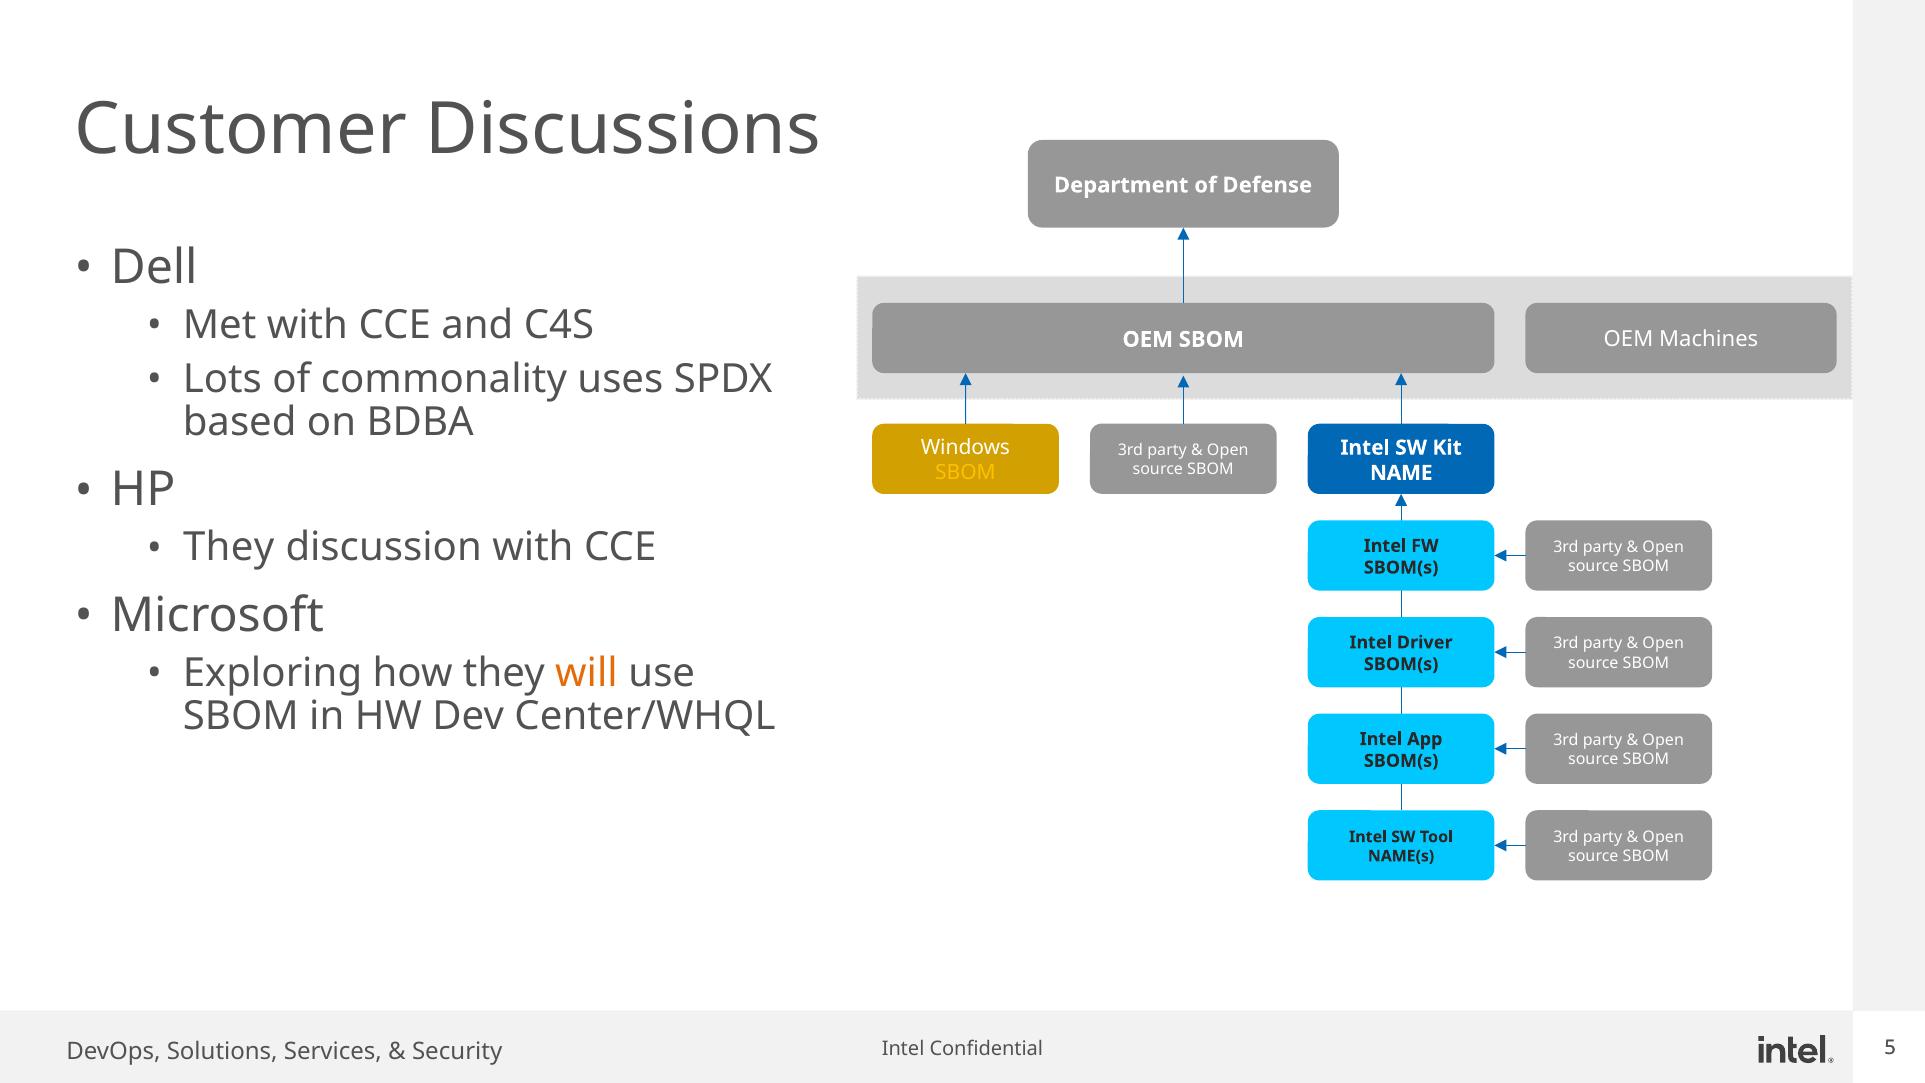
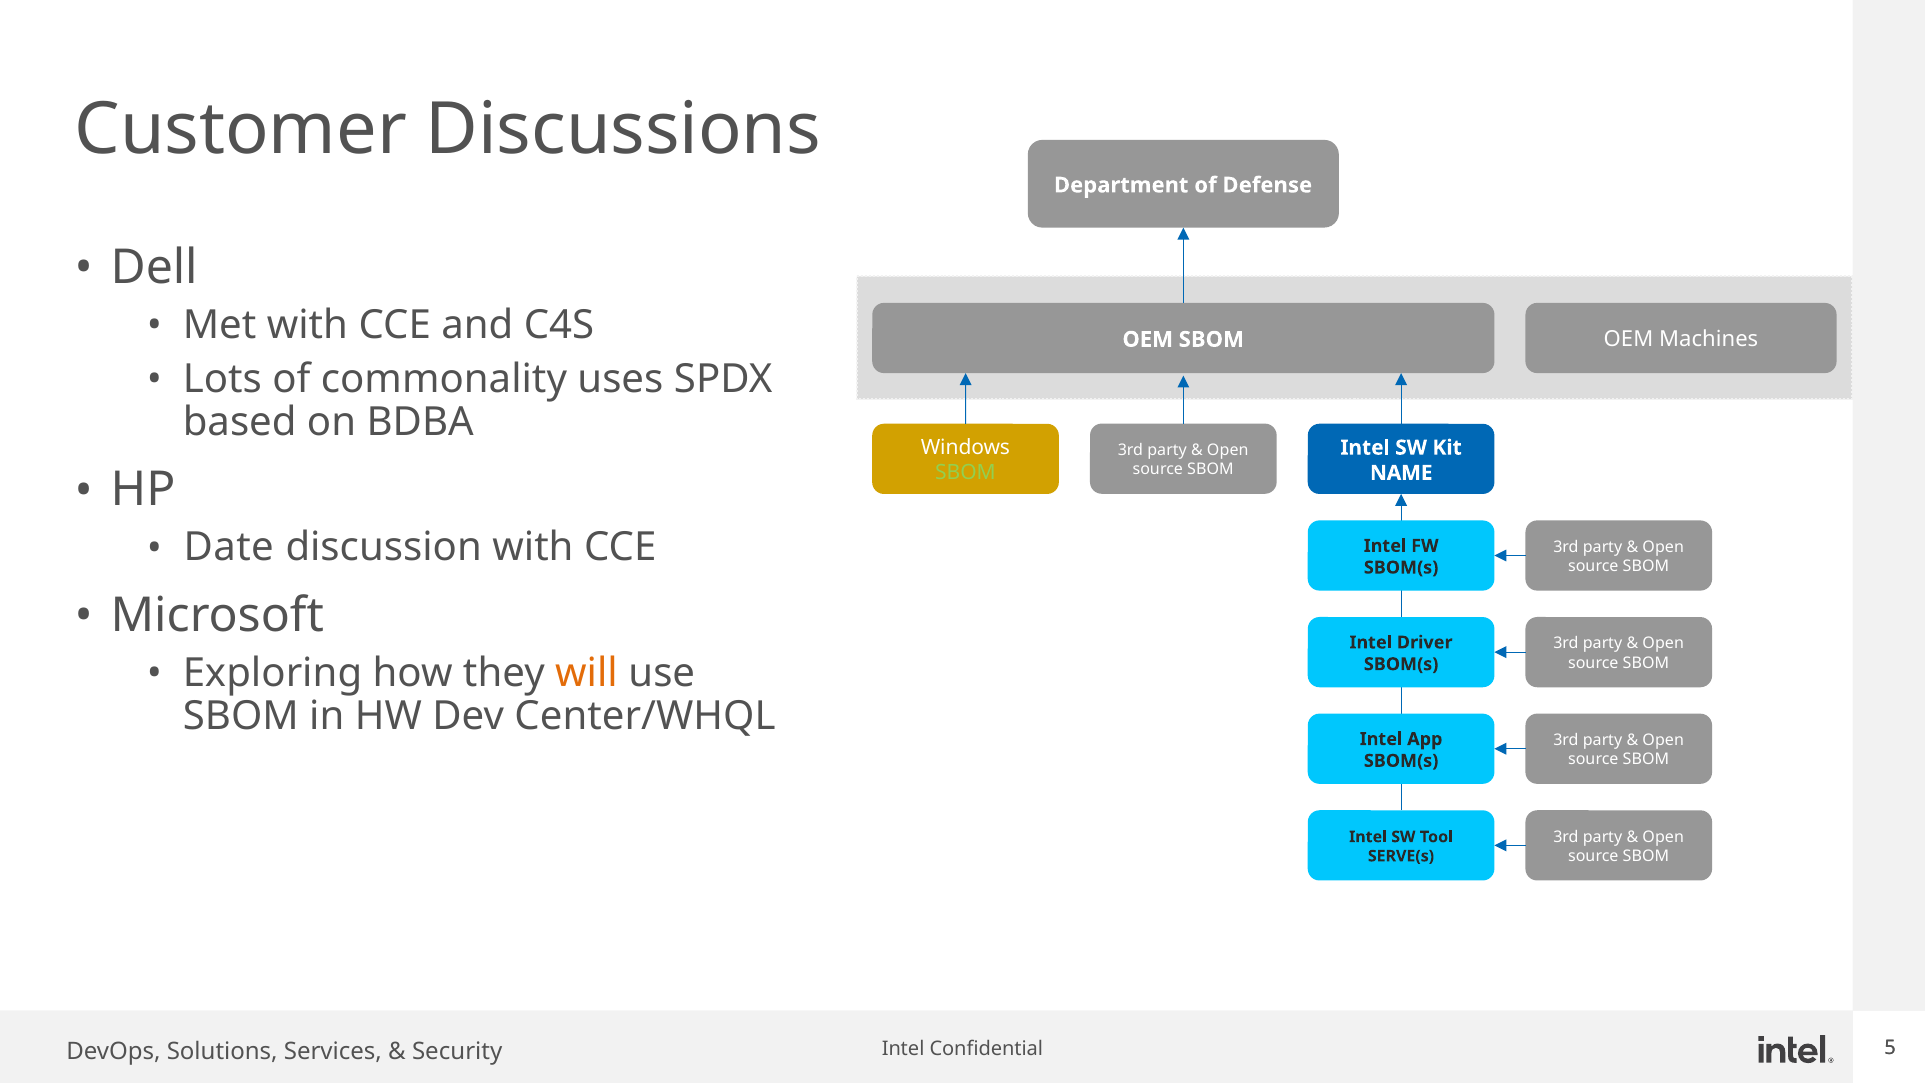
SBOM colour: yellow -> light green (965, 473)
They: They -> Date (229, 548)
NAME(s: NAME(s -> SERVE(s (1401, 856)
